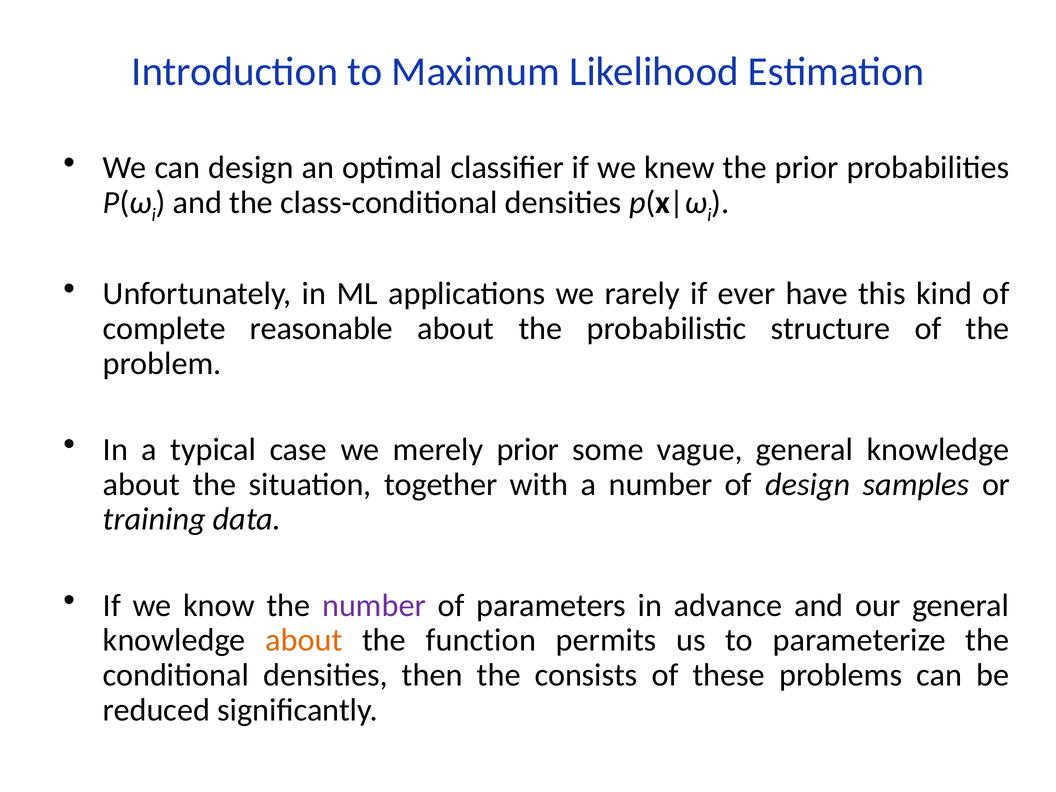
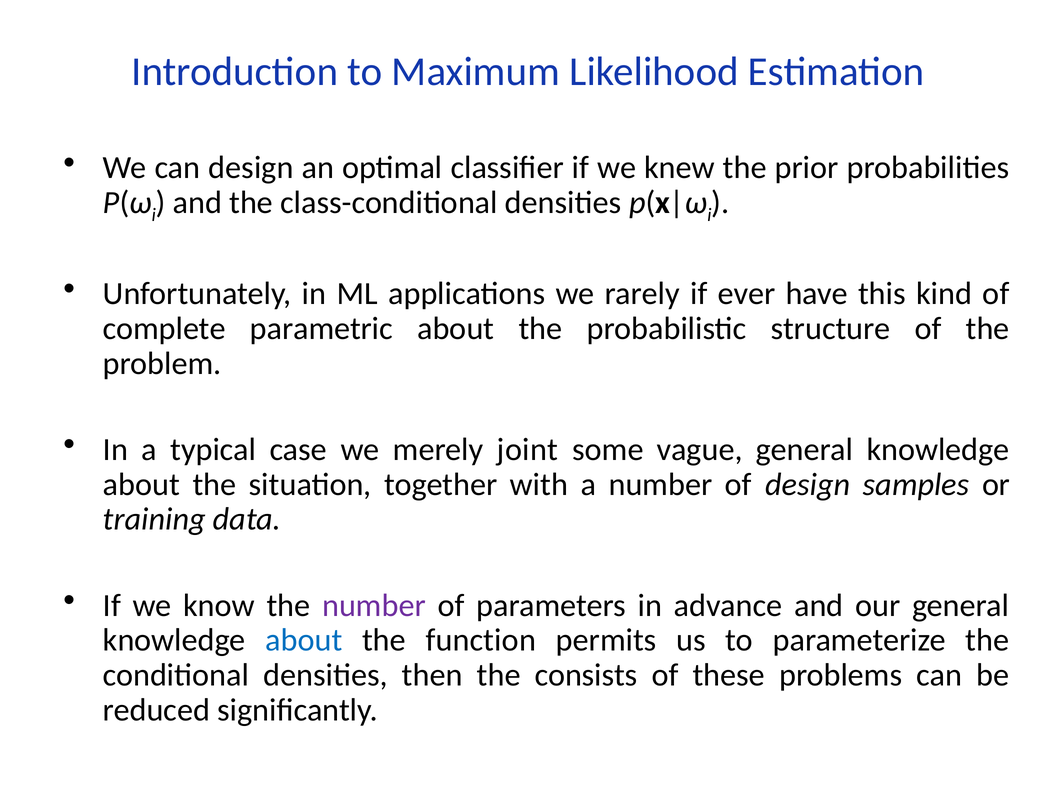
reasonable: reasonable -> parametric (321, 329)
merely prior: prior -> joint (528, 450)
about colour: orange -> blue (304, 640)
